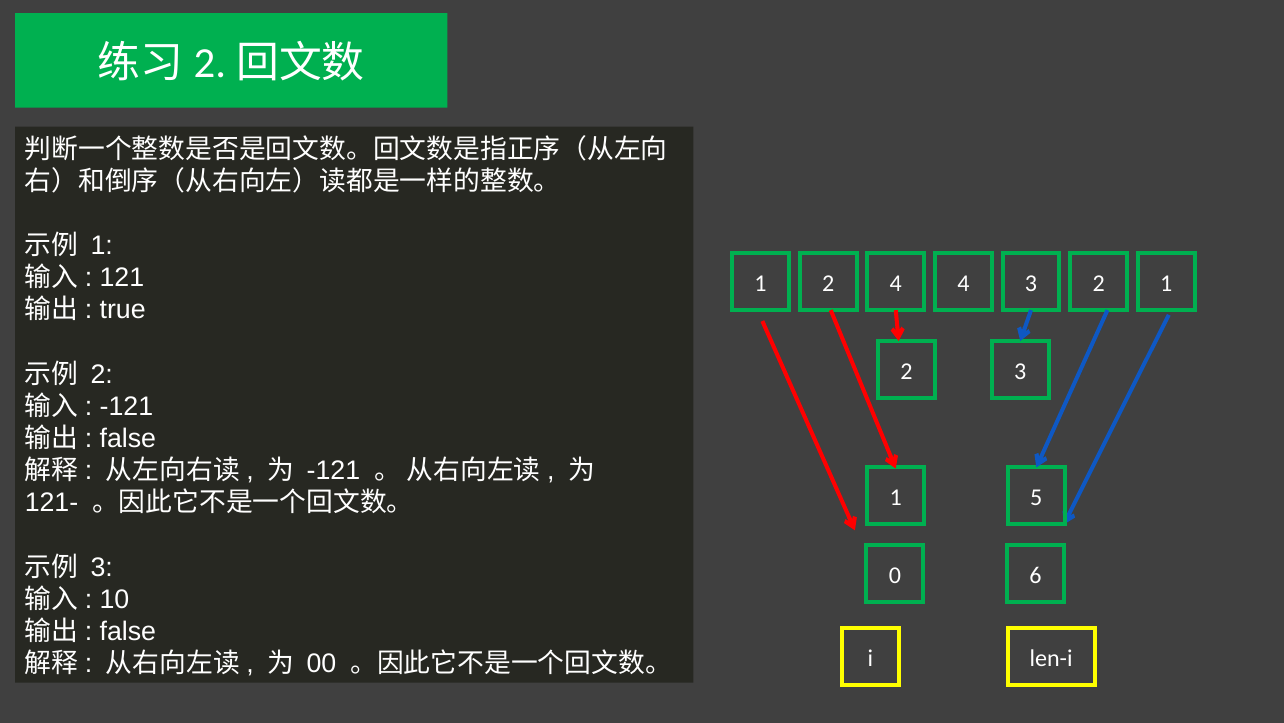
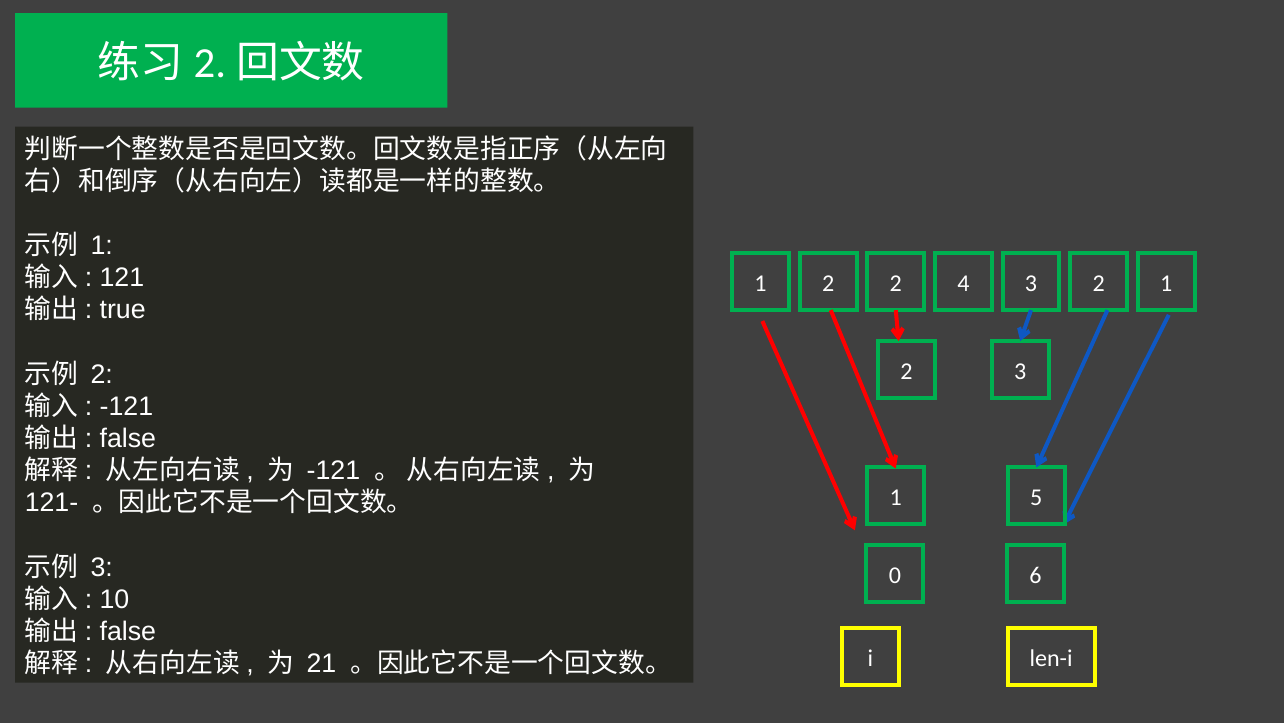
1 4: 4 -> 2 (896, 283)
00: 00 -> 21 (322, 663)
